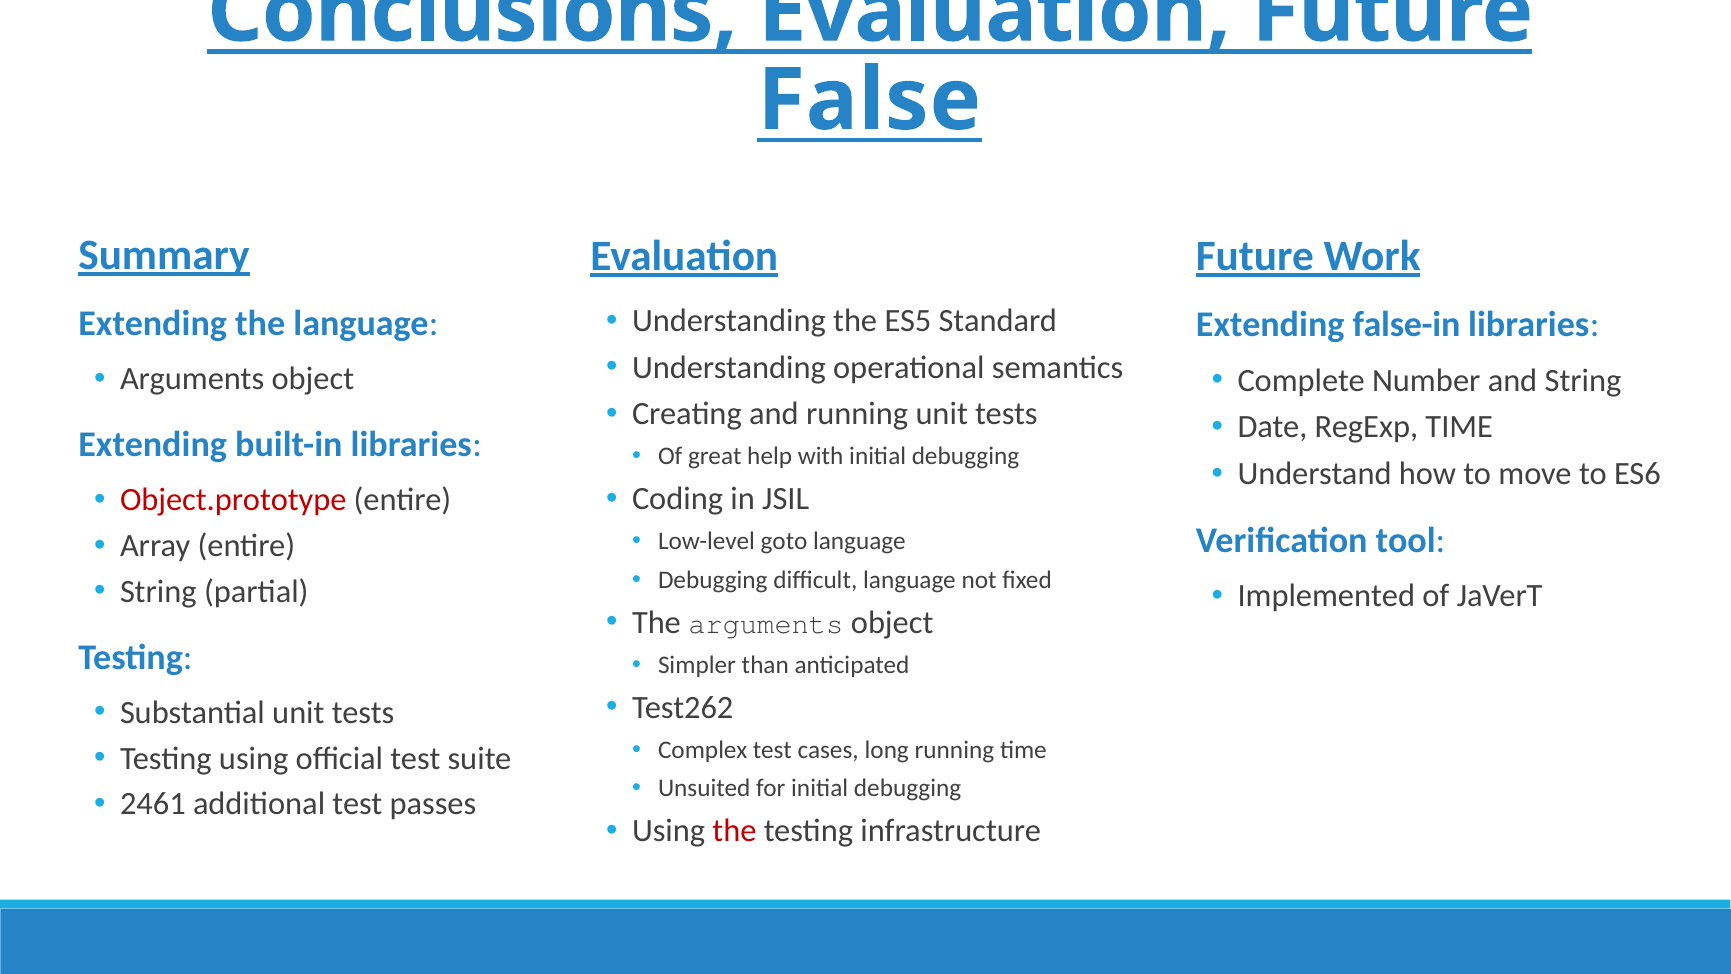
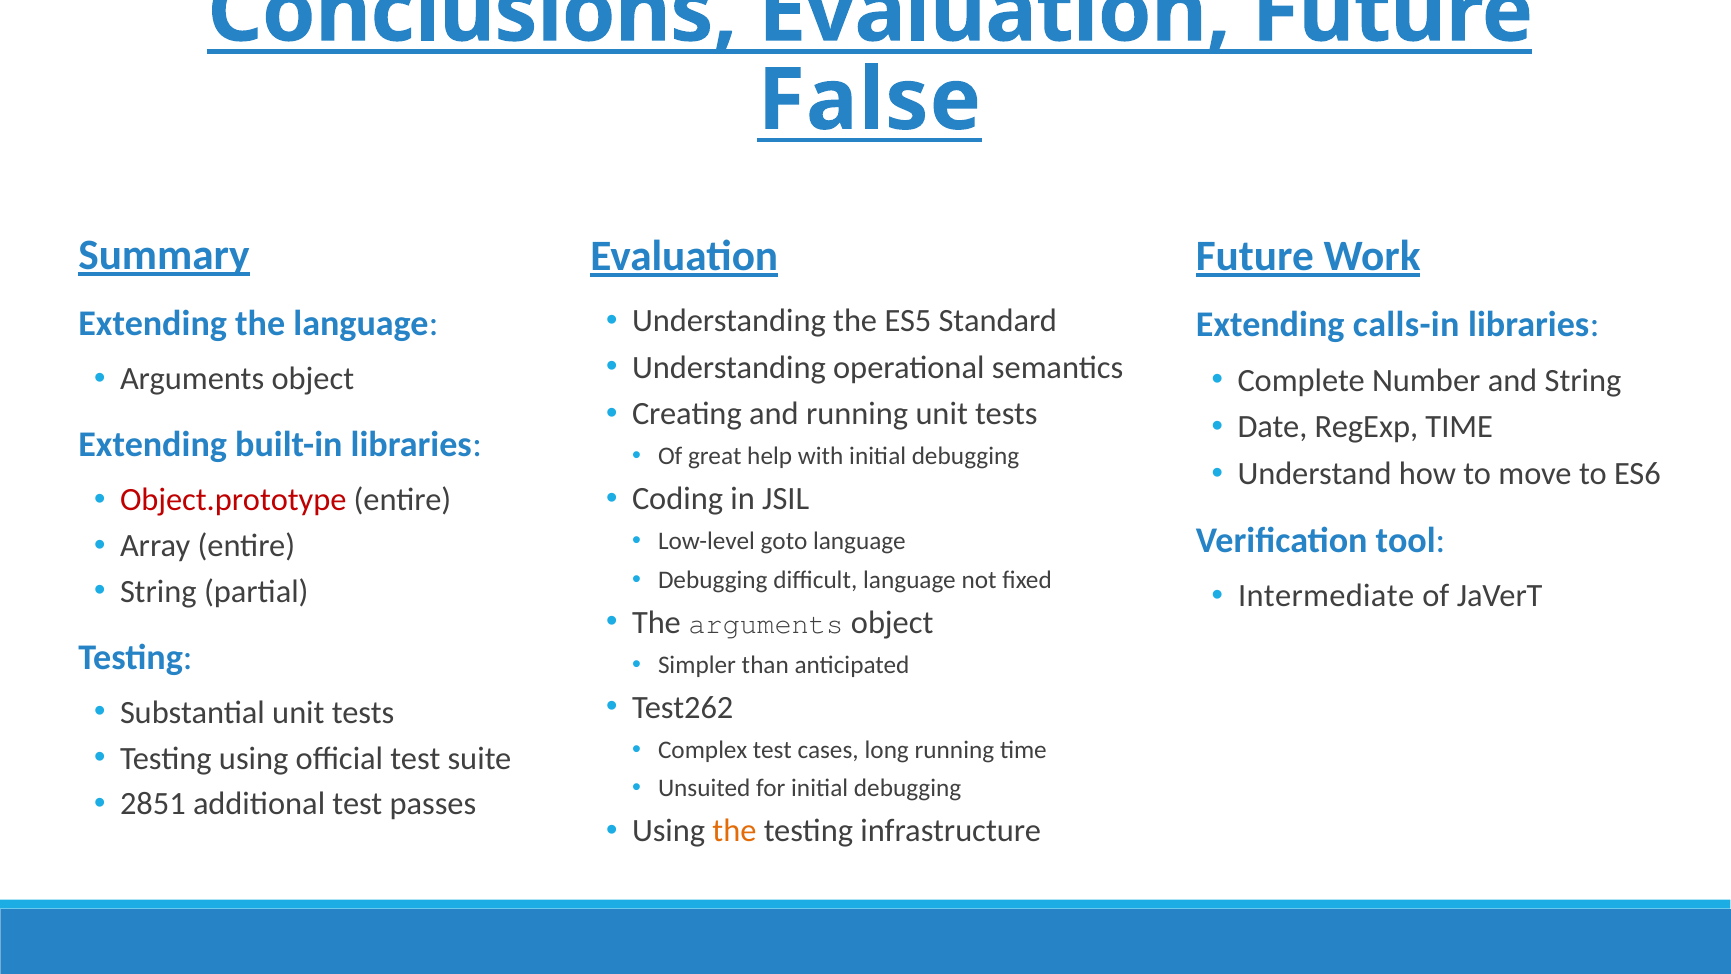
false-in: false-in -> calls-in (1406, 325)
Implemented: Implemented -> Intermediate (1326, 596)
2461: 2461 -> 2851 (153, 804)
the colour: red -> orange (734, 831)
